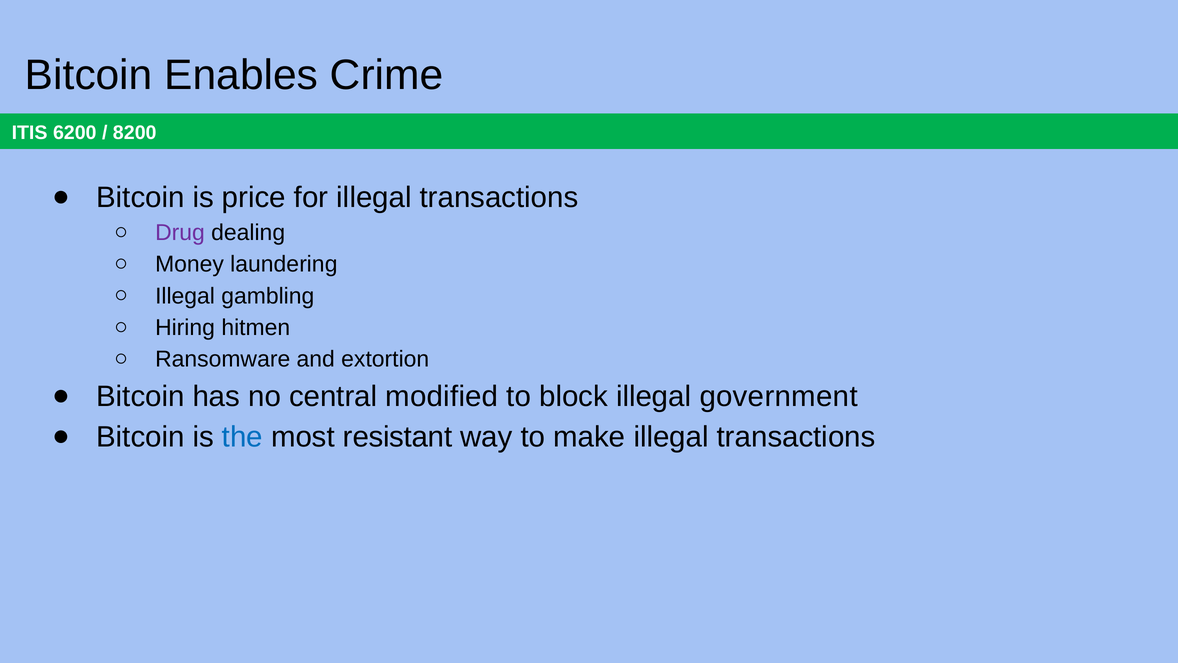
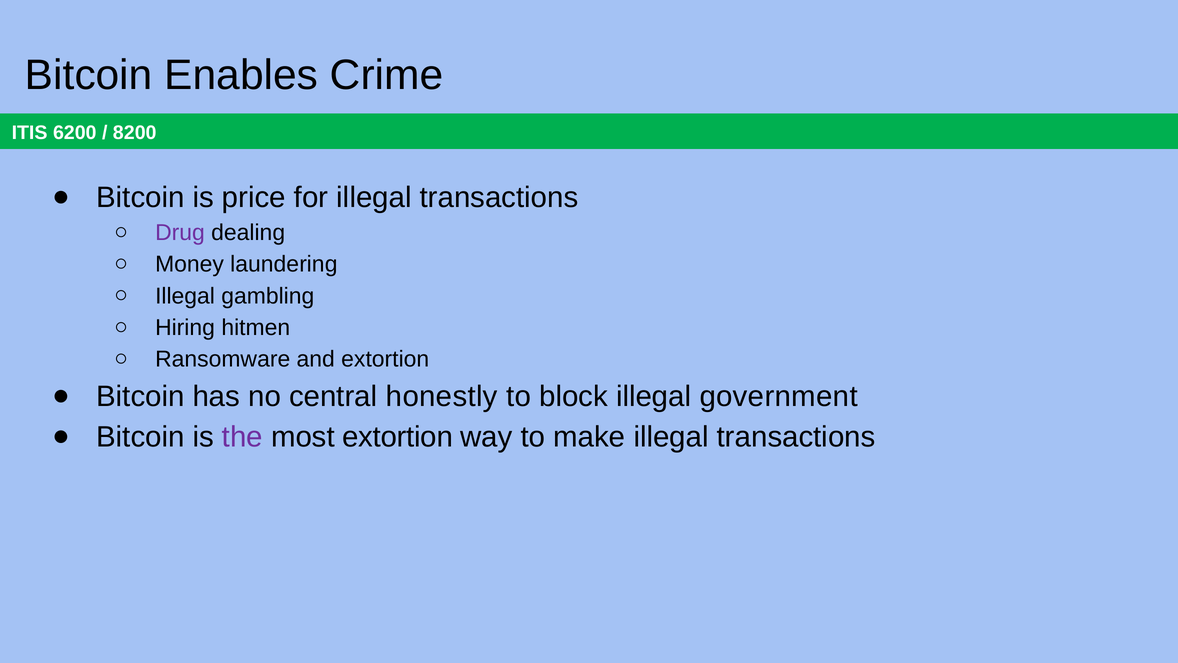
modified: modified -> honestly (442, 396)
the colour: blue -> purple (242, 437)
most resistant: resistant -> extortion (398, 437)
